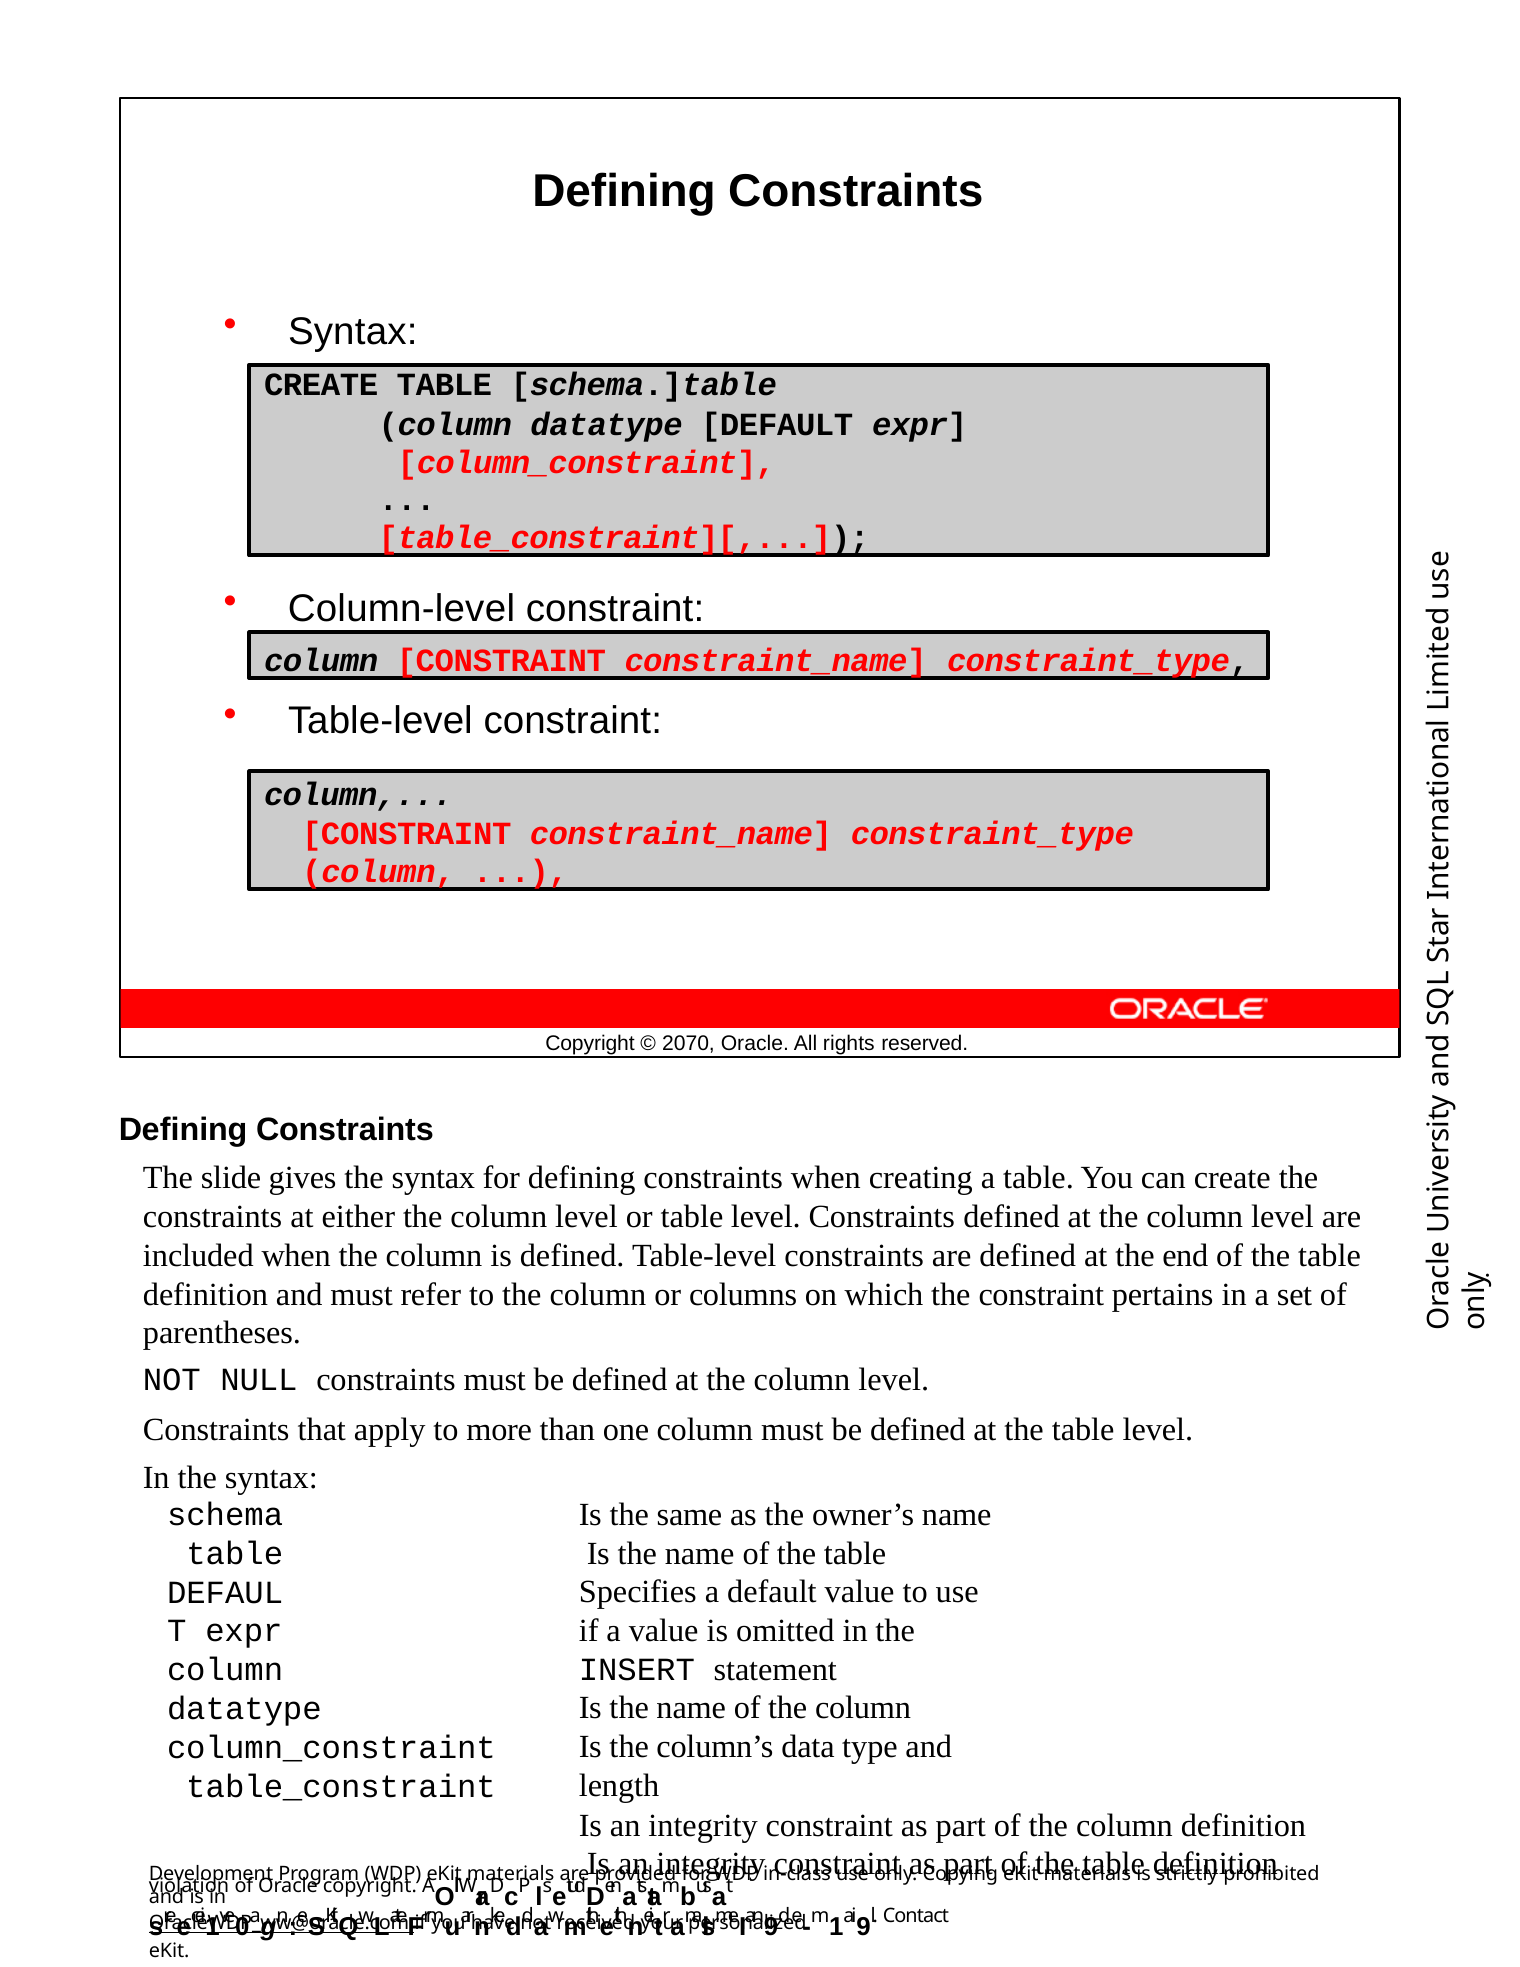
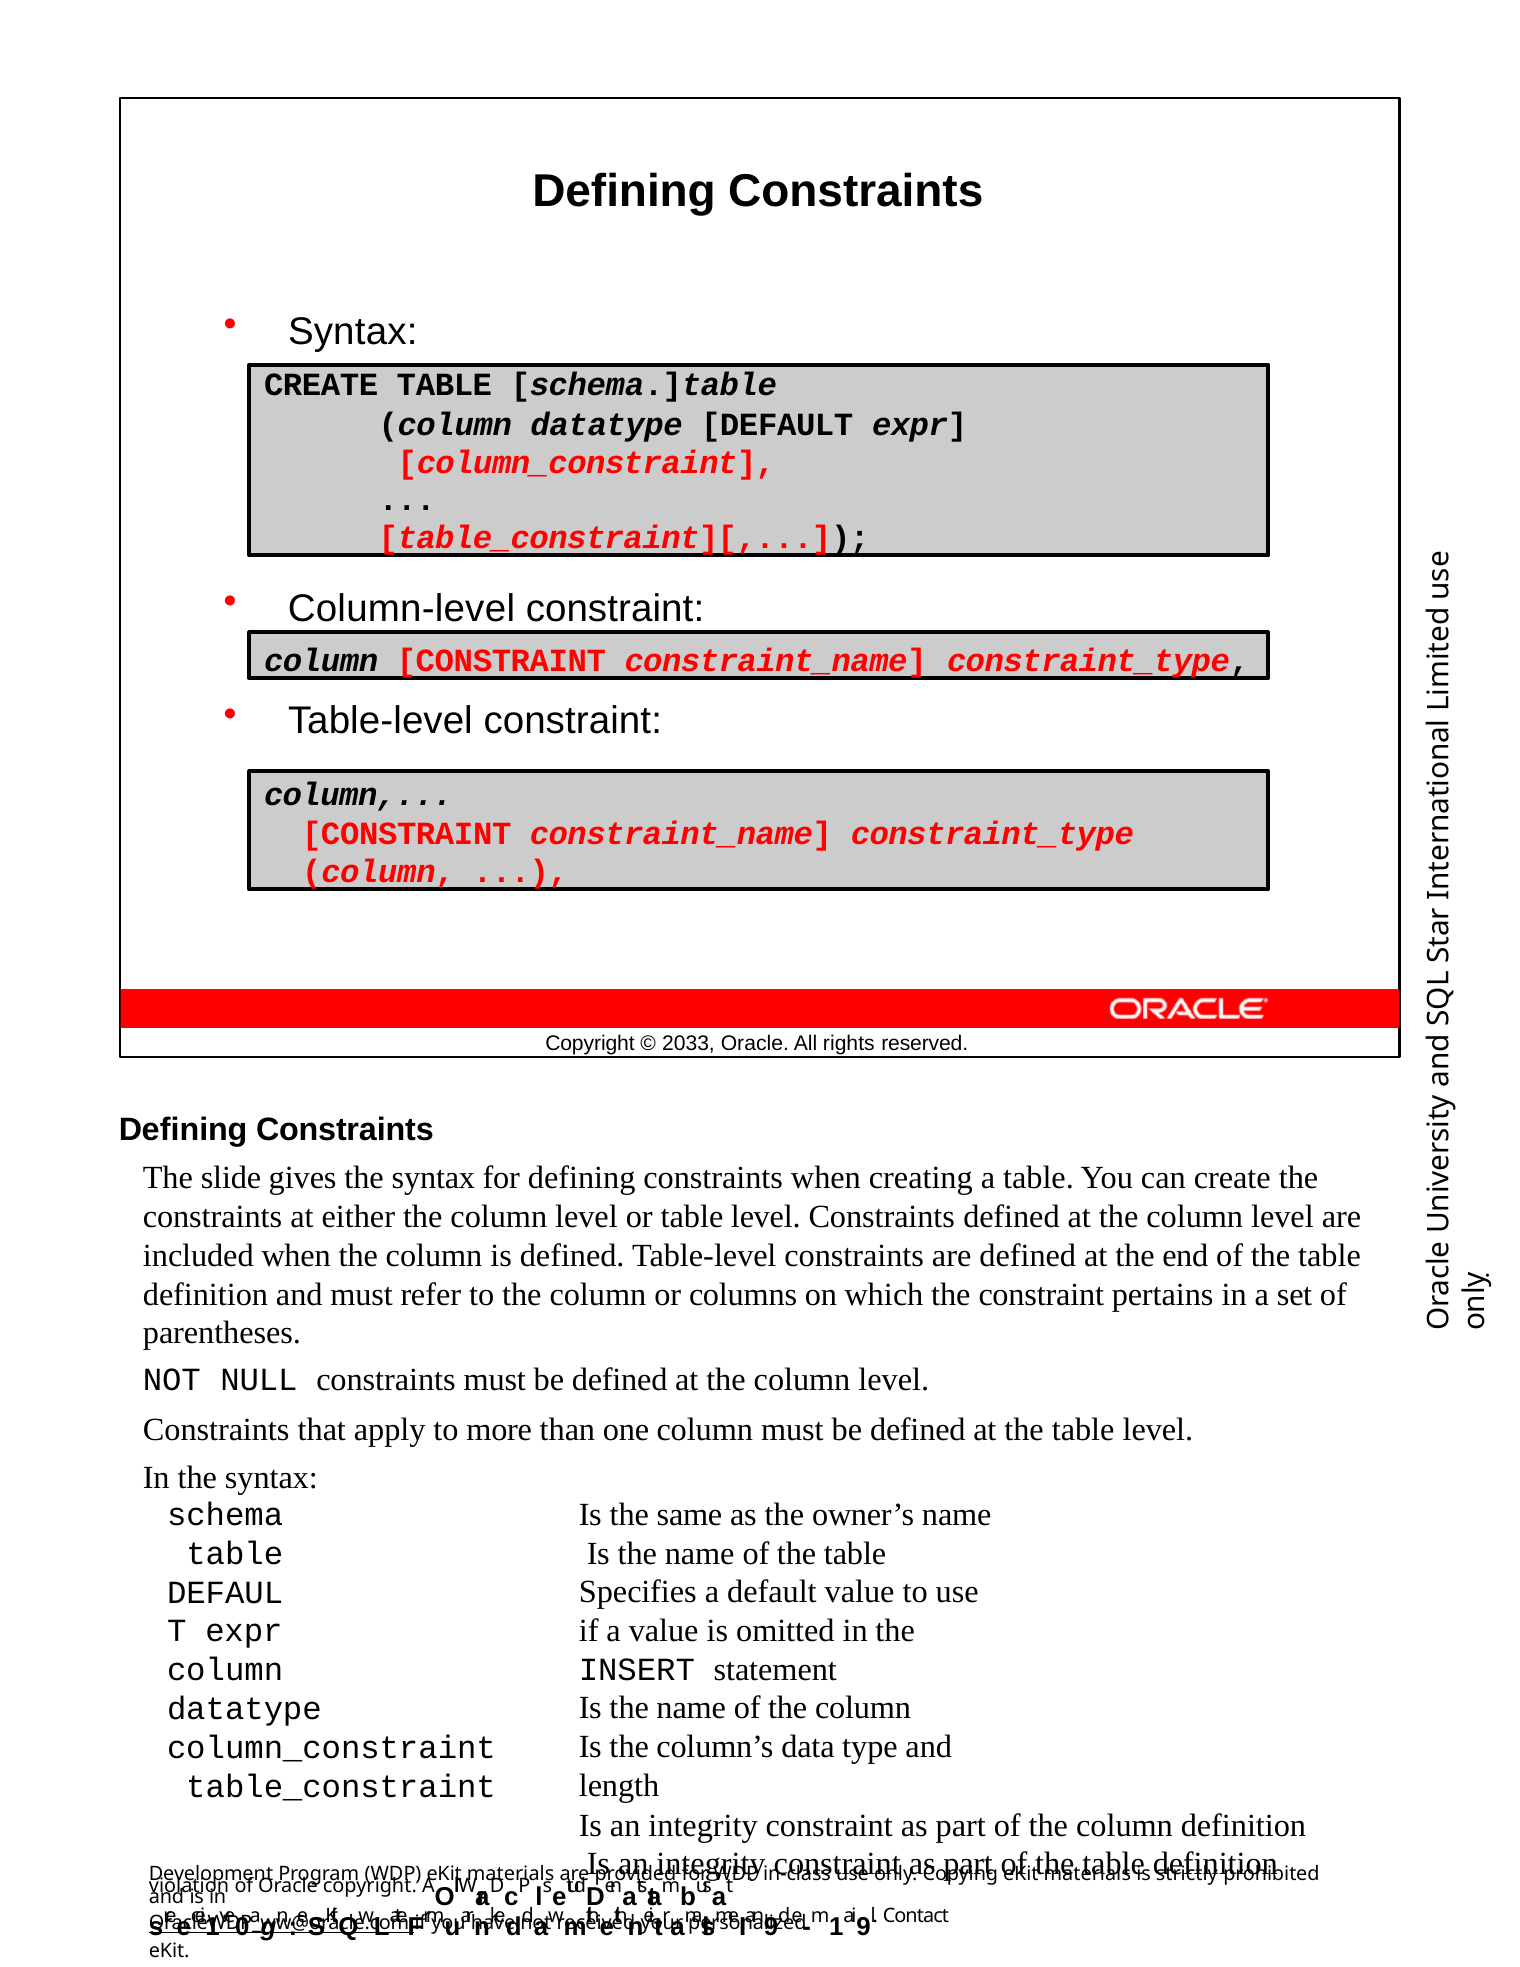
2070: 2070 -> 2033 (688, 1044)
